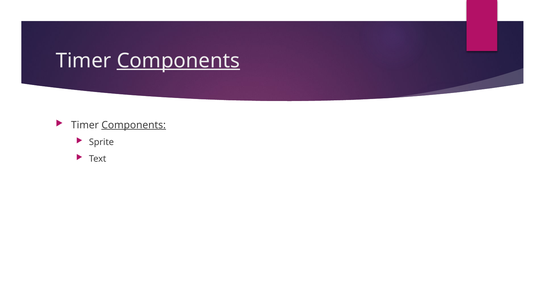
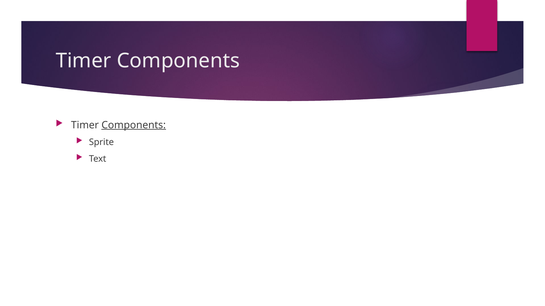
Components underline: present -> none (178, 61)
